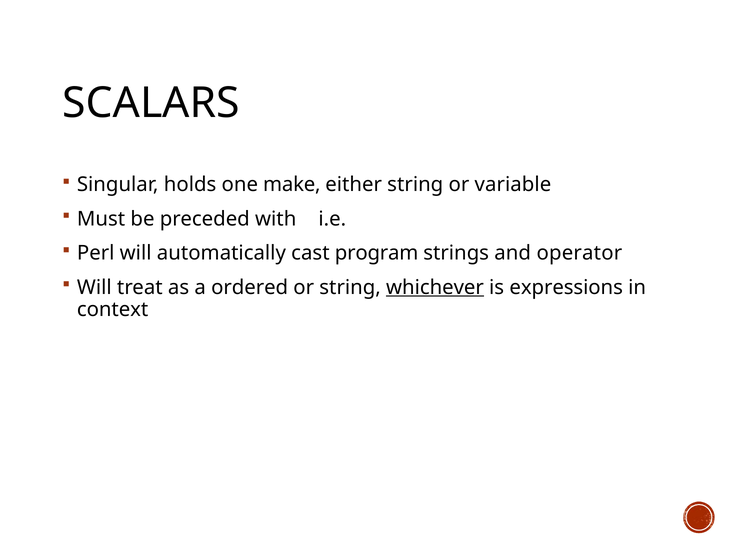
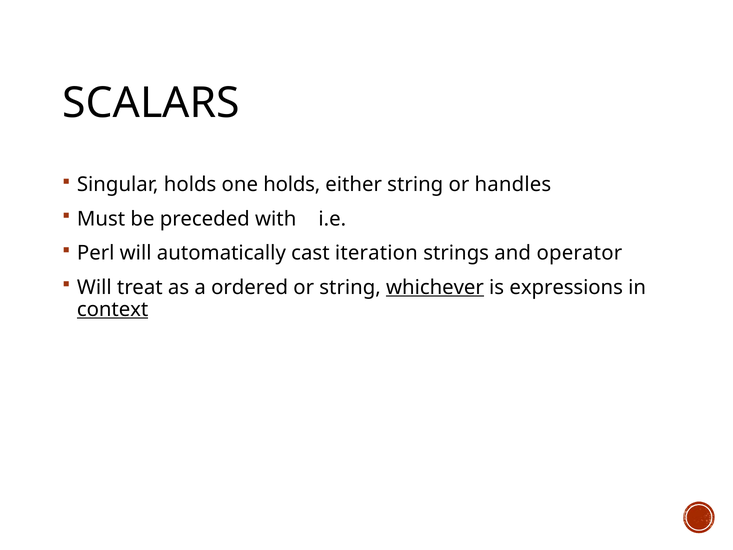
one make: make -> holds (292, 185)
variable: variable -> handles (513, 185)
program: program -> iteration (376, 253)
context underline: none -> present (113, 309)
